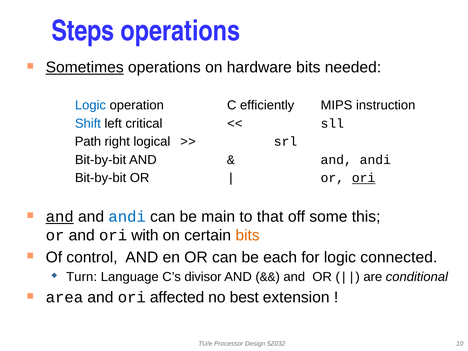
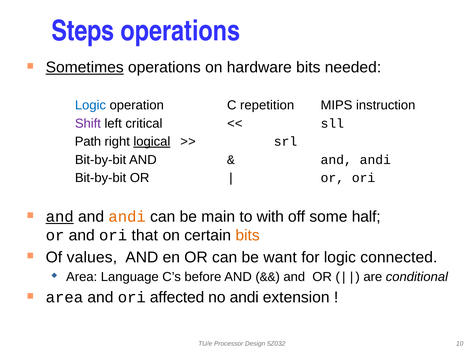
efficiently: efficiently -> repetition (267, 105)
Shift colour: blue -> purple (88, 123)
logical underline: none -> present (152, 142)
ori underline: present -> none (364, 178)
andi colour: blue -> orange (127, 217)
that: that -> with (270, 217)
this: this -> half (366, 217)
with: with -> that (145, 235)
control: control -> values (92, 257)
each: each -> want (280, 257)
Turn: Turn -> Area (82, 277)
divisor: divisor -> before (203, 277)
no best: best -> andi (244, 297)
